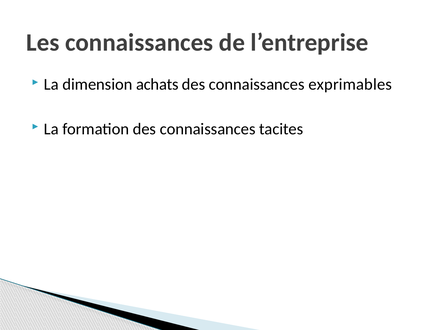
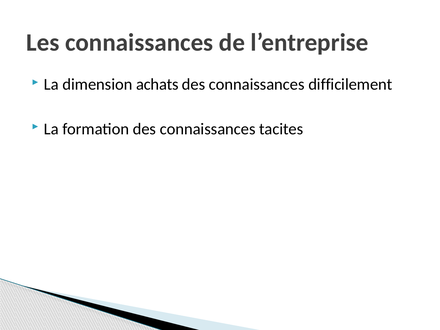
exprimables: exprimables -> difficilement (350, 85)
